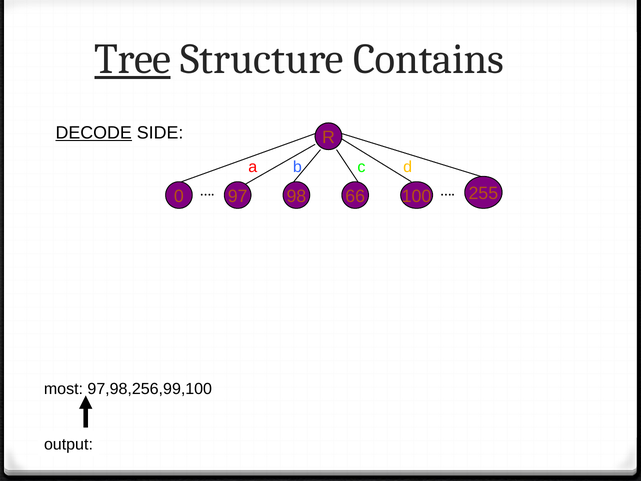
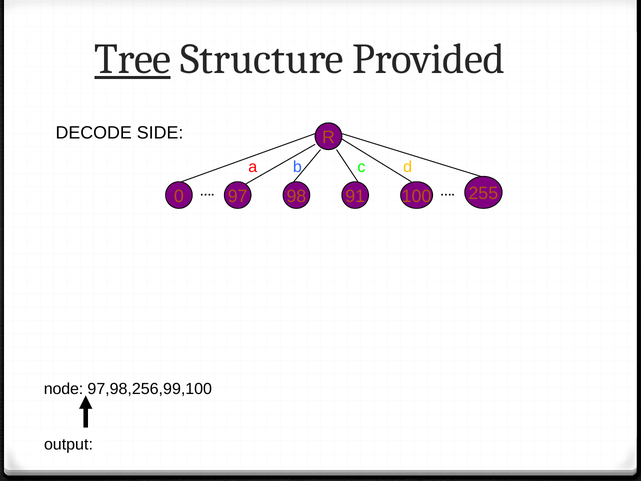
Contains: Contains -> Provided (429, 59)
DECODE underline: present -> none (94, 133)
66: 66 -> 91 (355, 196)
most: most -> node (64, 389)
